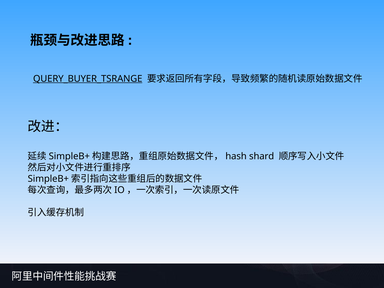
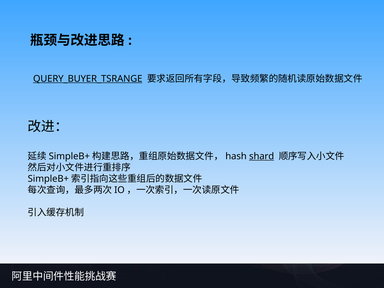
shard underline: none -> present (262, 156)
